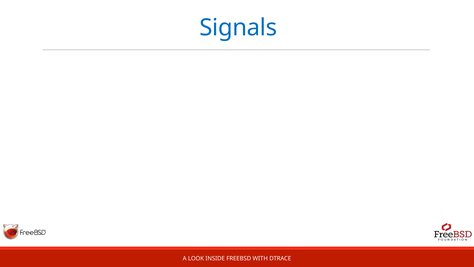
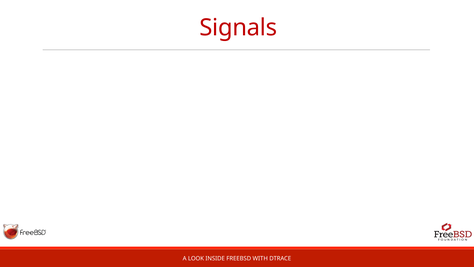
Signals colour: blue -> red (238, 28)
